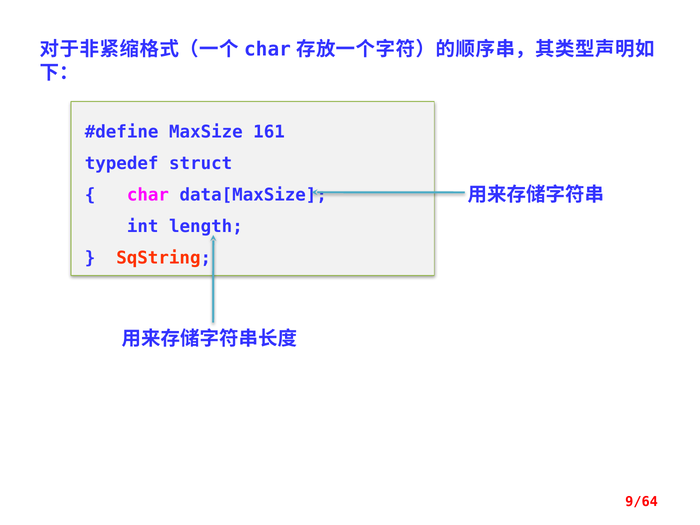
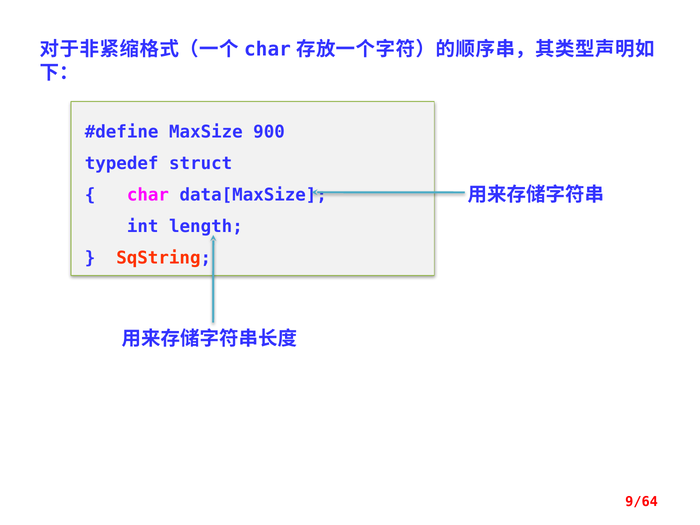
161: 161 -> 900 (269, 132)
